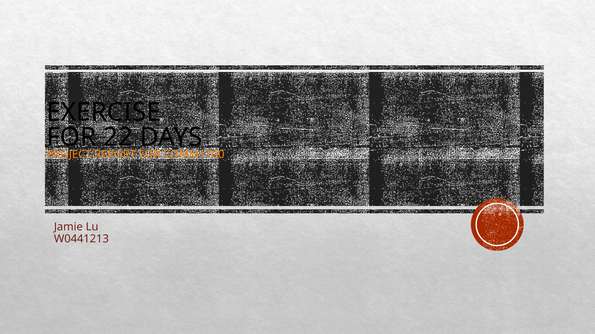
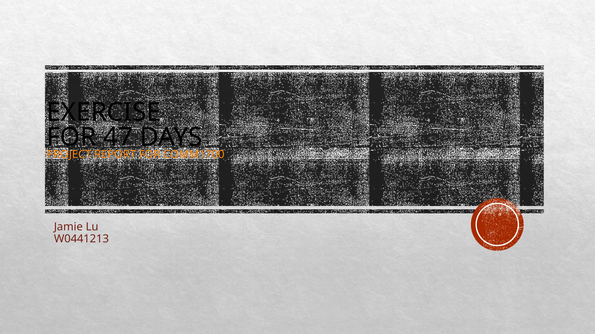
22: 22 -> 47 (118, 138)
